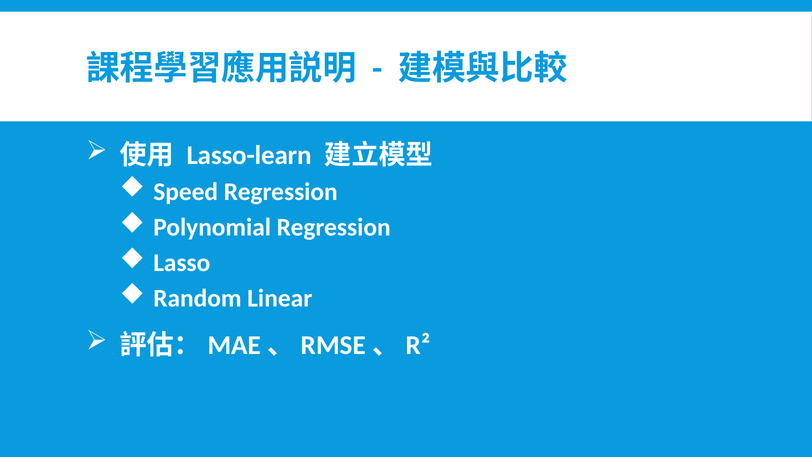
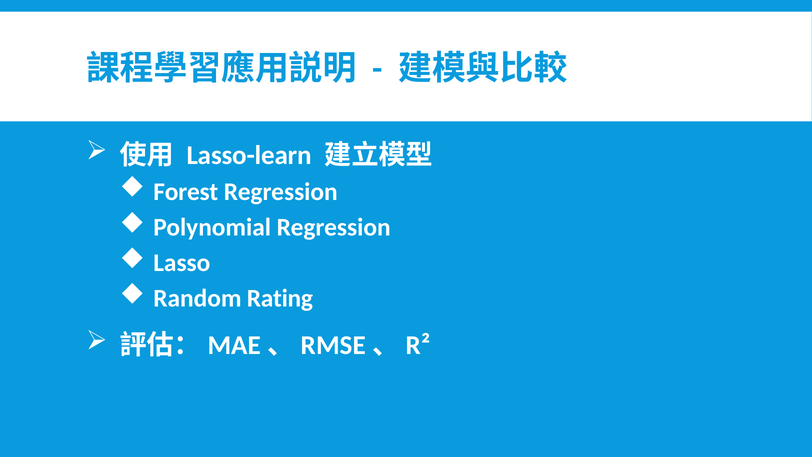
Speed: Speed -> Forest (186, 192)
Linear: Linear -> Rating (280, 298)
